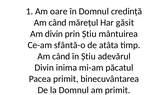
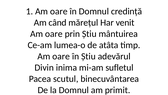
găsit: găsit -> venit (125, 22)
divin: divin -> oare (54, 34)
sfântă-o: sfântă-o -> lumea-o (70, 45)
când: când -> oare (61, 56)
păcatul: păcatul -> sufletul (119, 67)
Pacea primit: primit -> scutul (66, 78)
